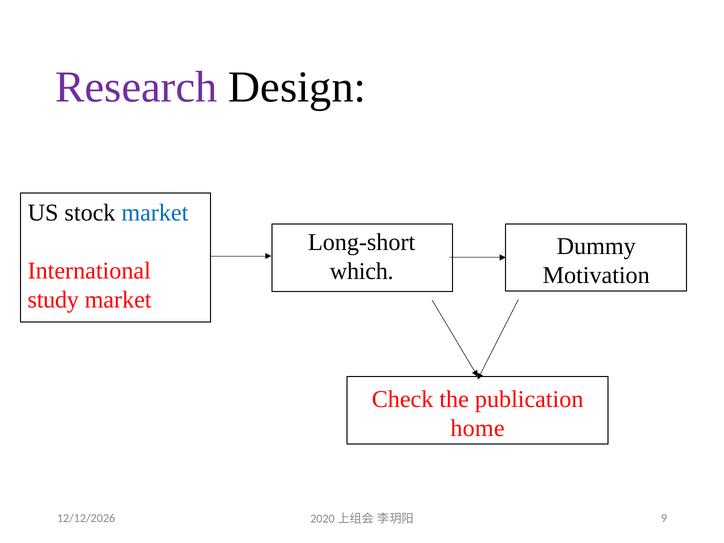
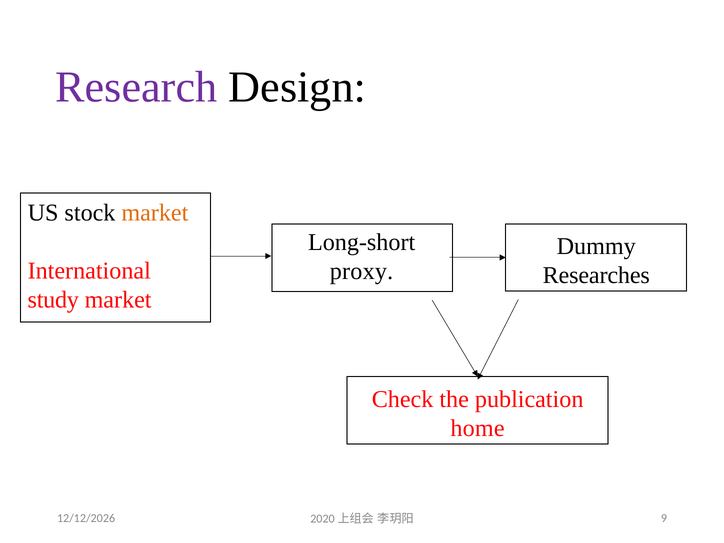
market colour: blue -> orange (155, 213)
which: which -> proxy (362, 271)
Motivation: Motivation -> Researches (596, 275)
